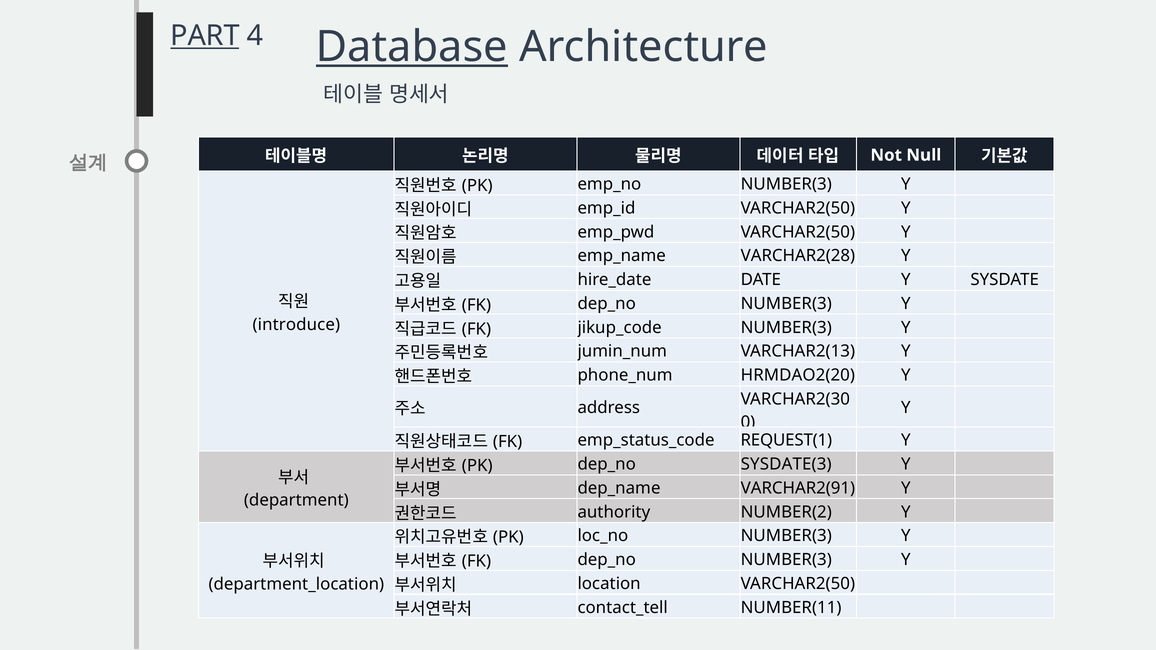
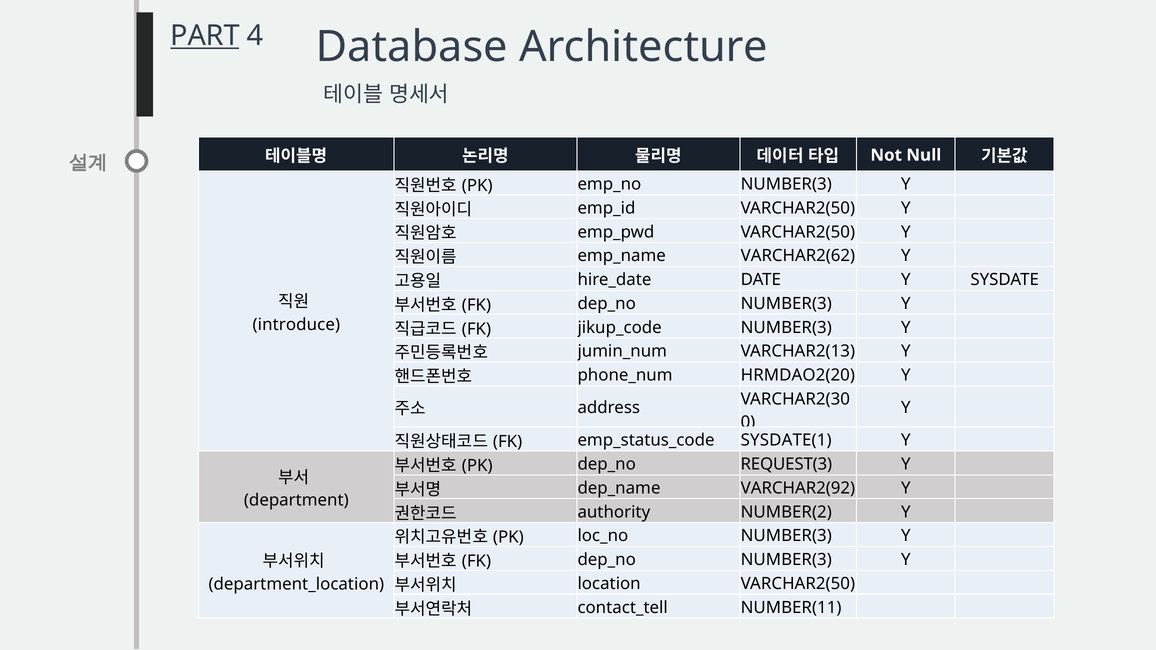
Database underline: present -> none (412, 47)
VARCHAR2(28: VARCHAR2(28 -> VARCHAR2(62 (798, 256)
REQUEST(1: REQUEST(1 -> SYSDATE(1 (786, 441)
SYSDATE(3: SYSDATE(3 -> REQUEST(3 (786, 464)
VARCHAR2(91: VARCHAR2(91 -> VARCHAR2(92 (798, 488)
